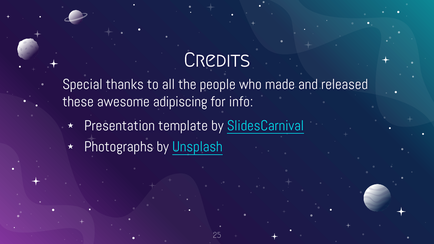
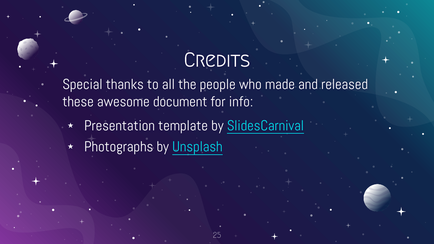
adipiscing: adipiscing -> document (180, 102)
